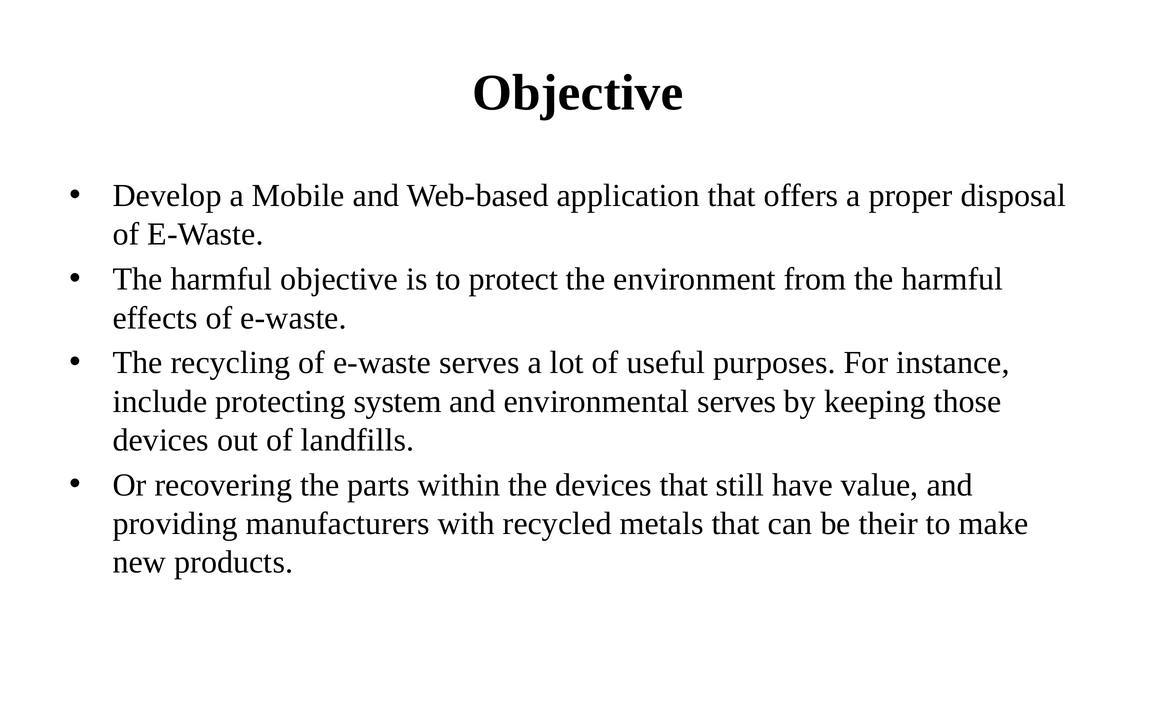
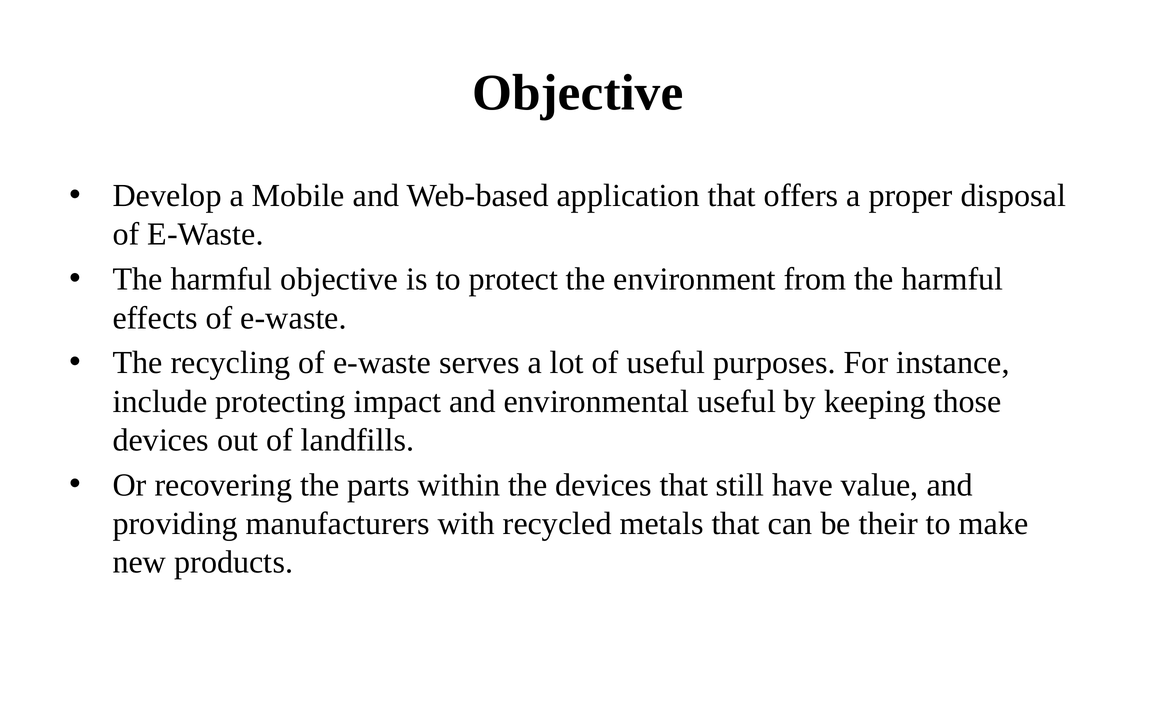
system: system -> impact (397, 402)
environmental serves: serves -> useful (737, 402)
